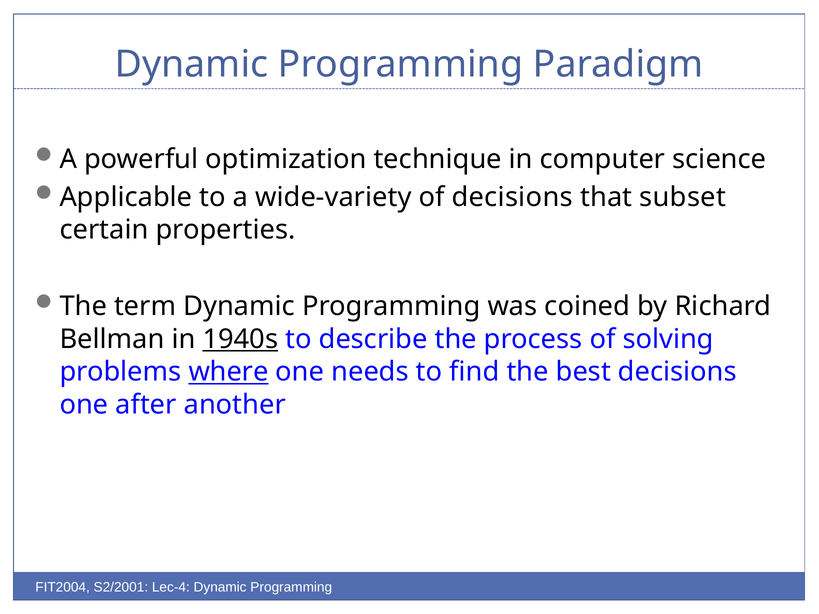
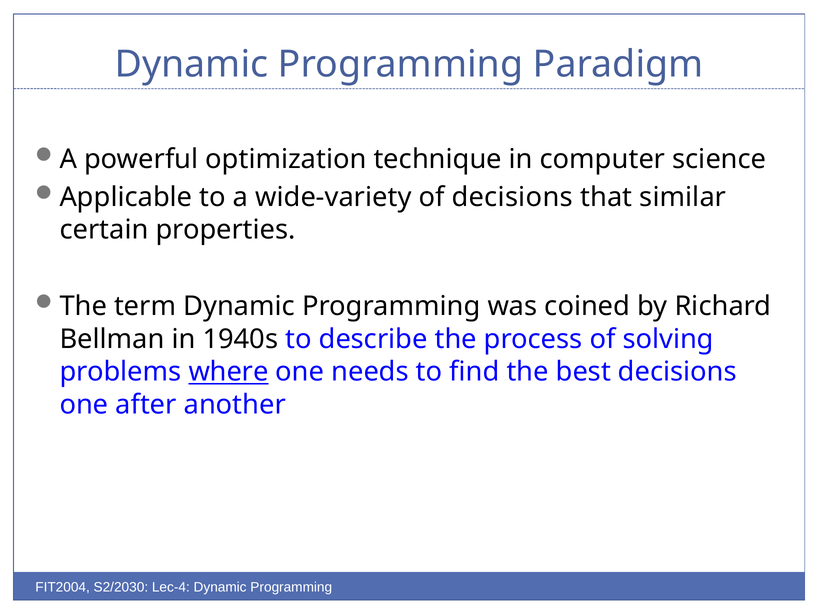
subset: subset -> similar (683, 197)
1940s underline: present -> none (240, 339)
S2/2001: S2/2001 -> S2/2030 (121, 587)
